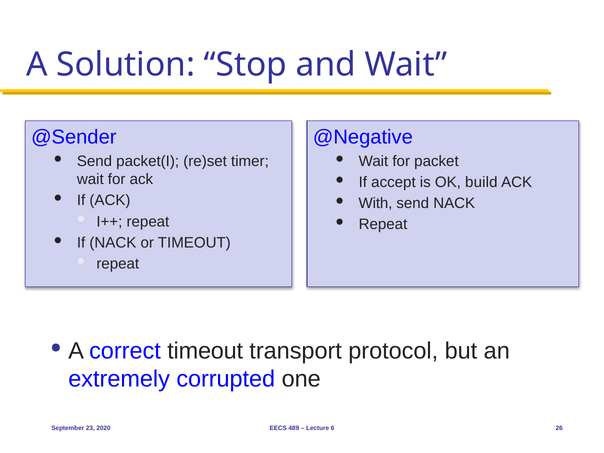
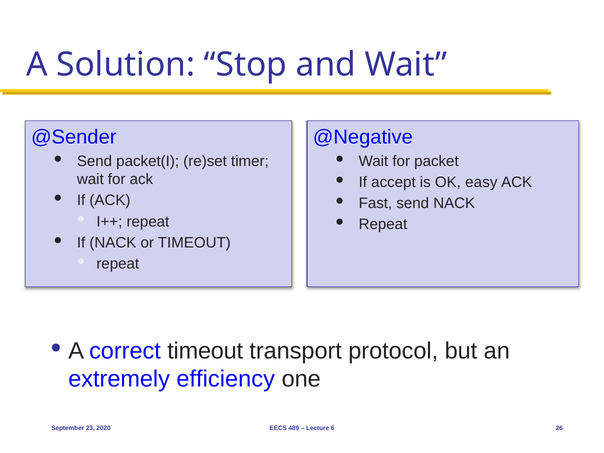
build: build -> easy (481, 182)
With: With -> Fast (375, 203)
corrupted: corrupted -> efficiency (226, 379)
